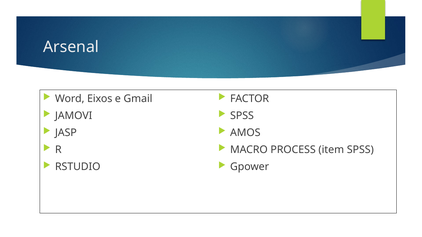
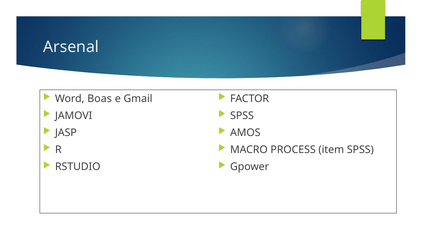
Eixos: Eixos -> Boas (100, 99)
